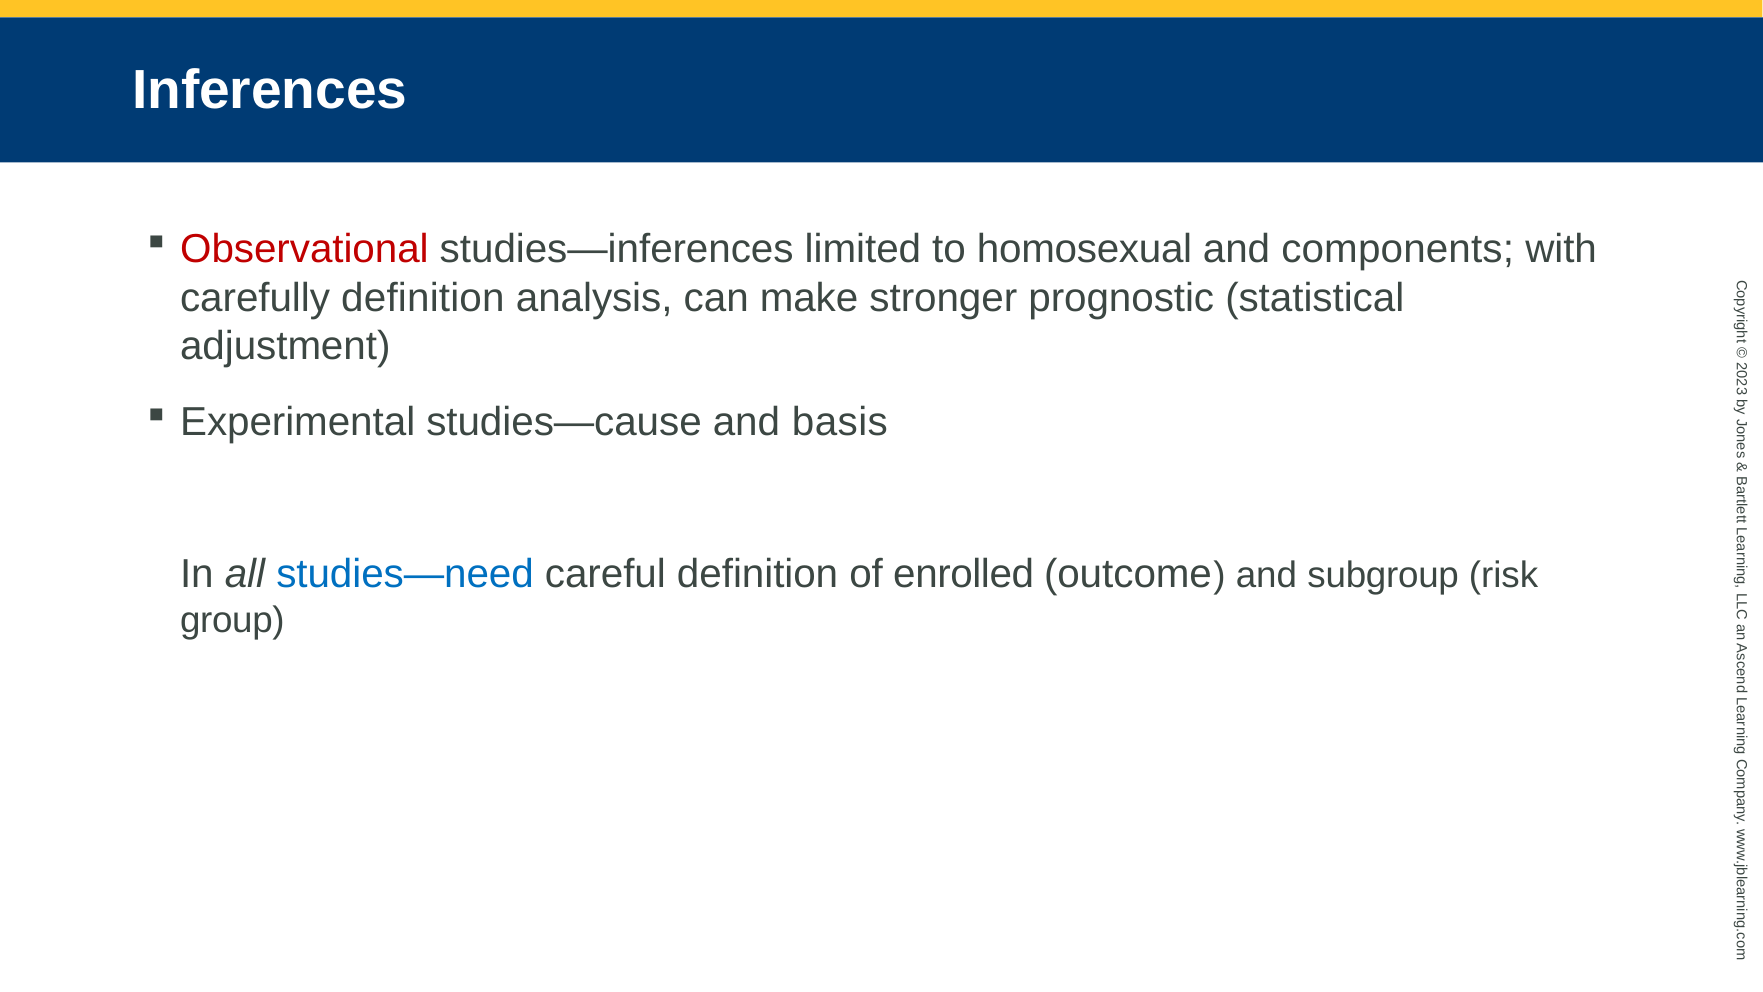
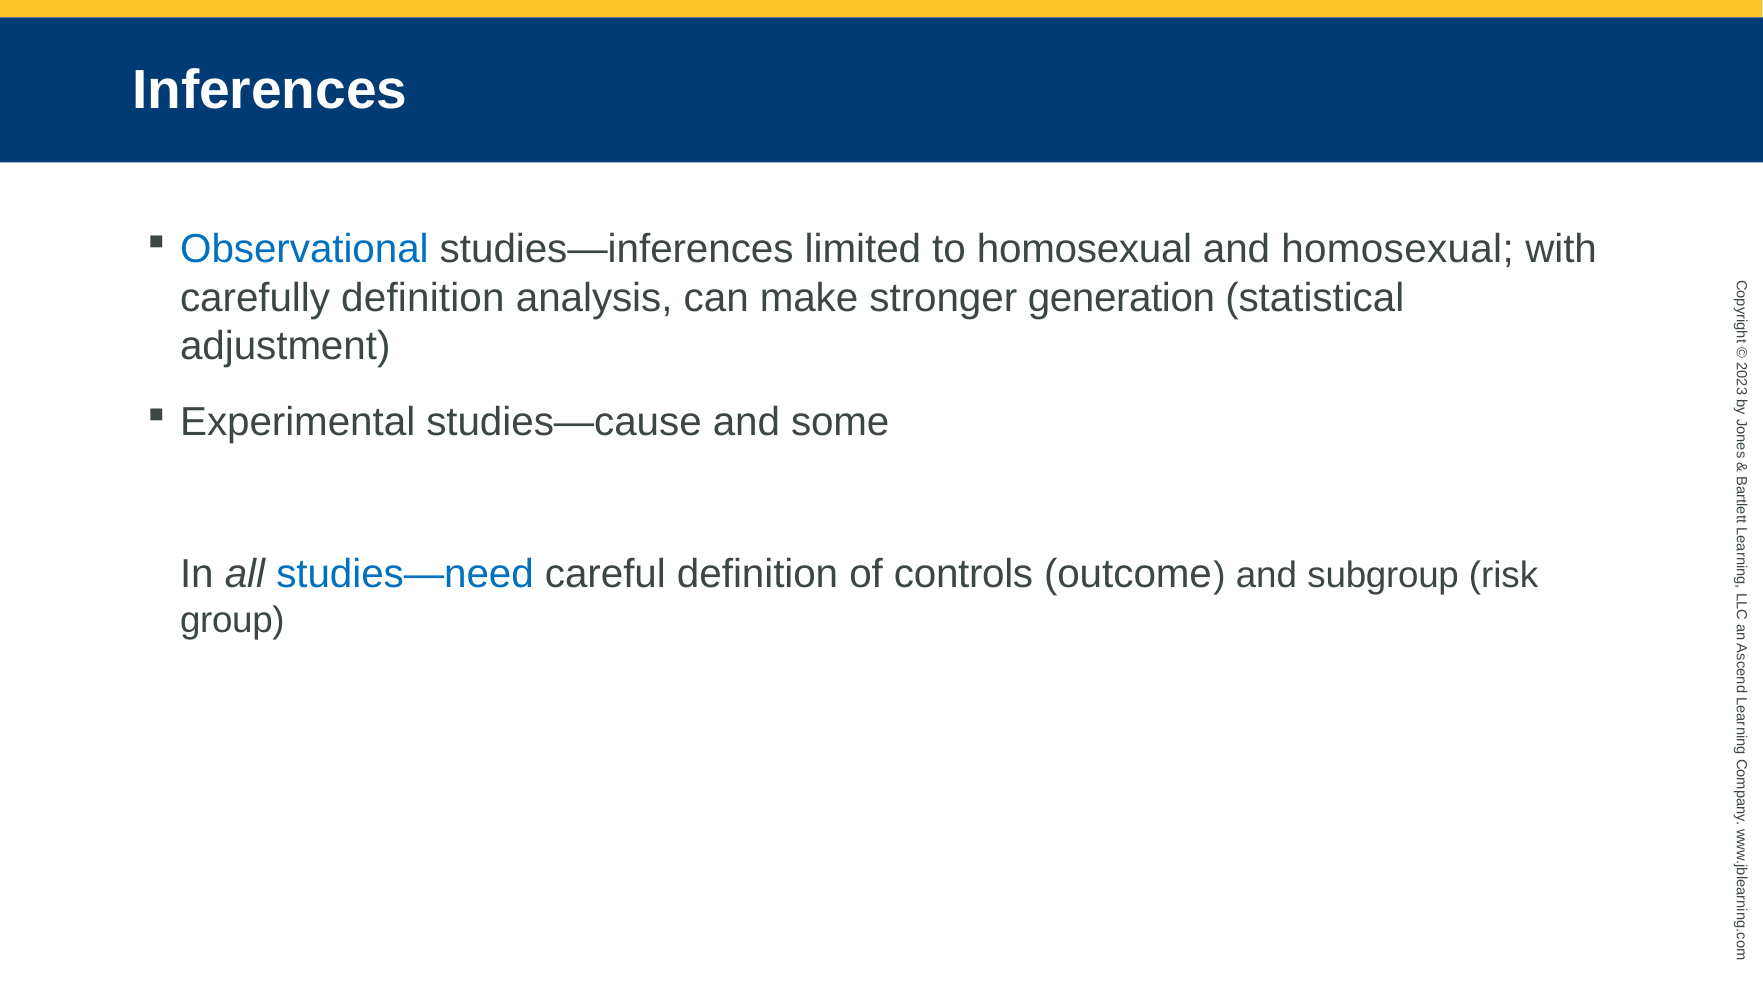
Observational colour: red -> blue (304, 249)
and components: components -> homosexual (1398, 249)
prognostic: prognostic -> generation (1121, 298)
basis: basis -> some (840, 422)
enrolled: enrolled -> controls (964, 574)
